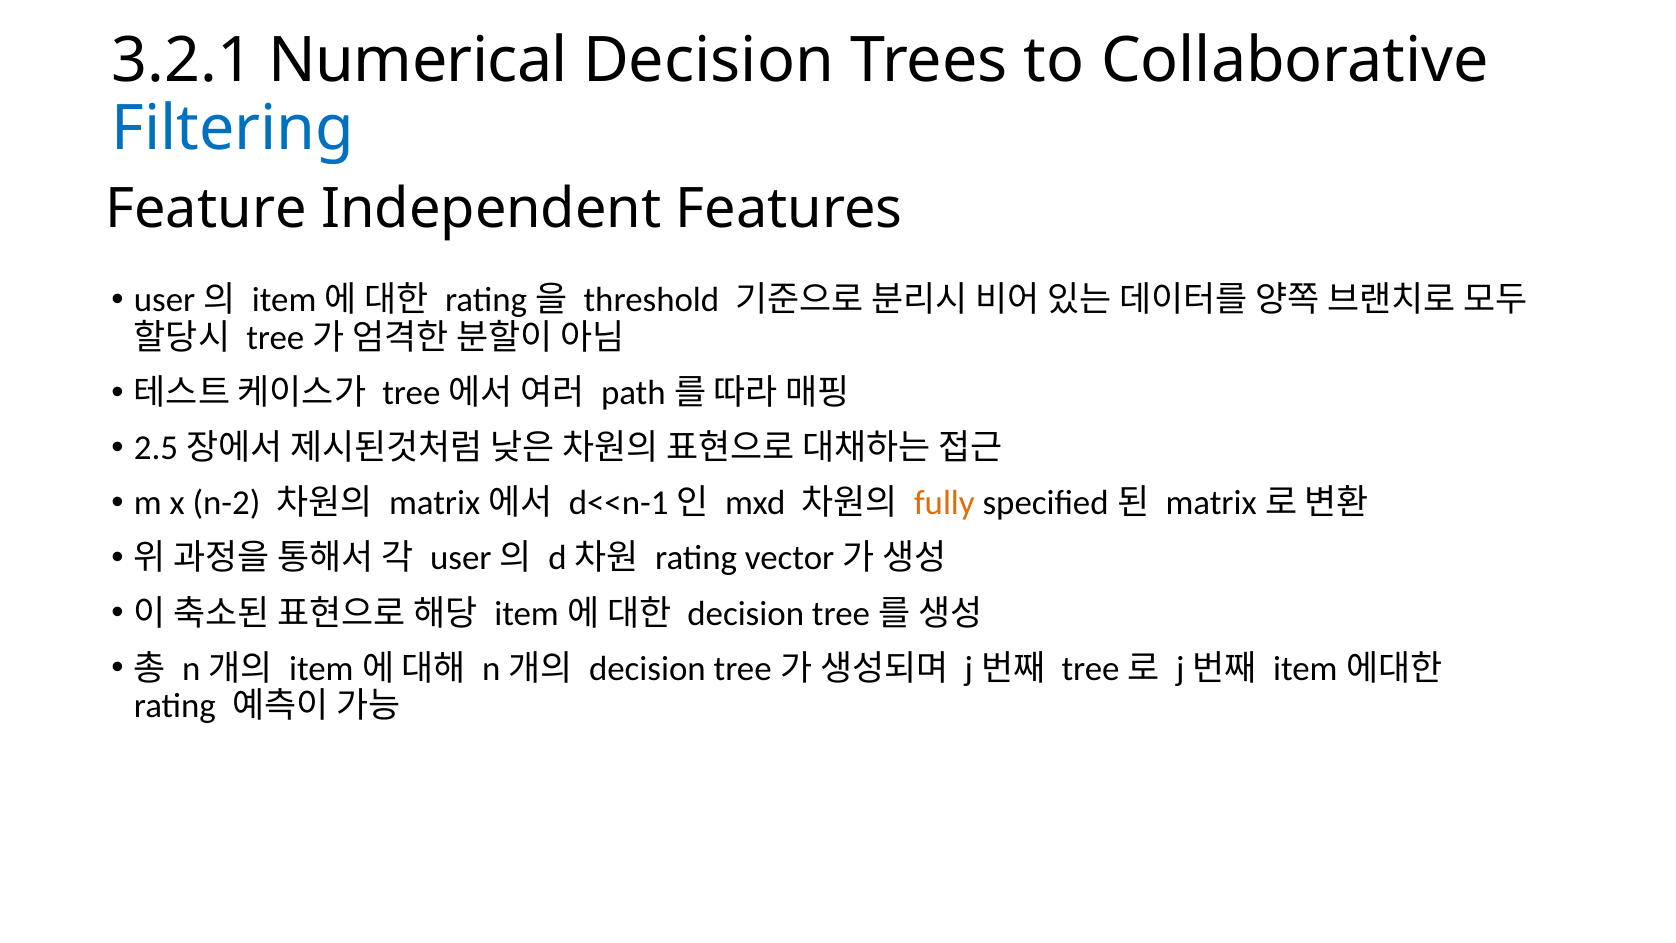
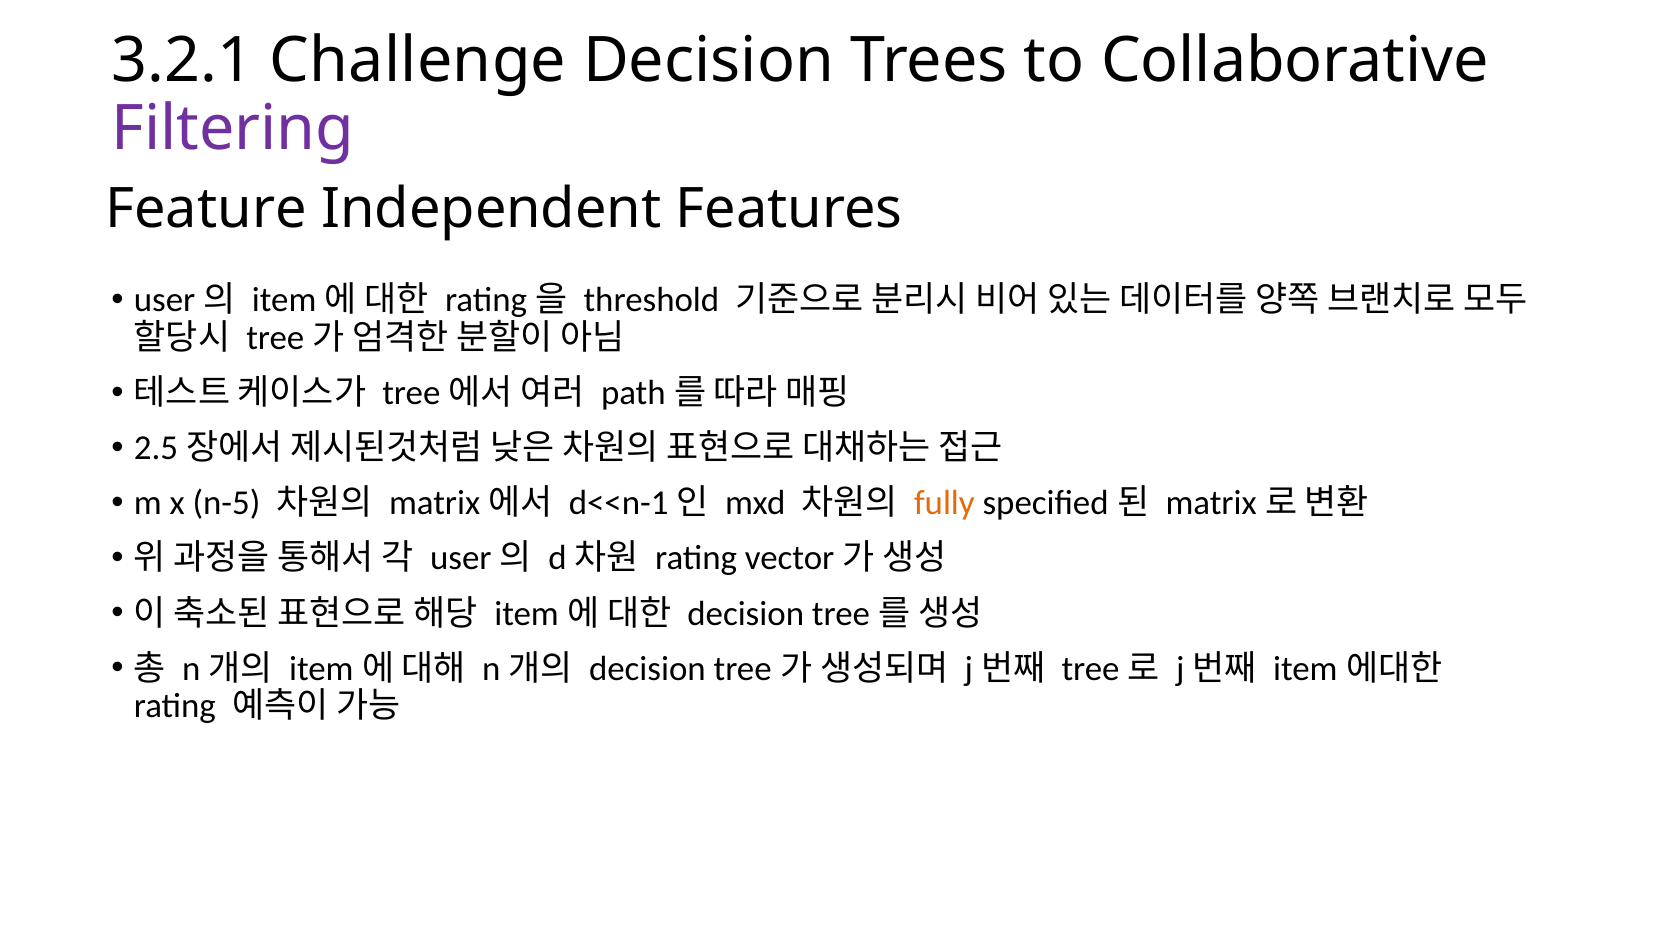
Numerical: Numerical -> Challenge (418, 61)
Filtering colour: blue -> purple (233, 129)
n-2: n-2 -> n-5 (226, 503)
